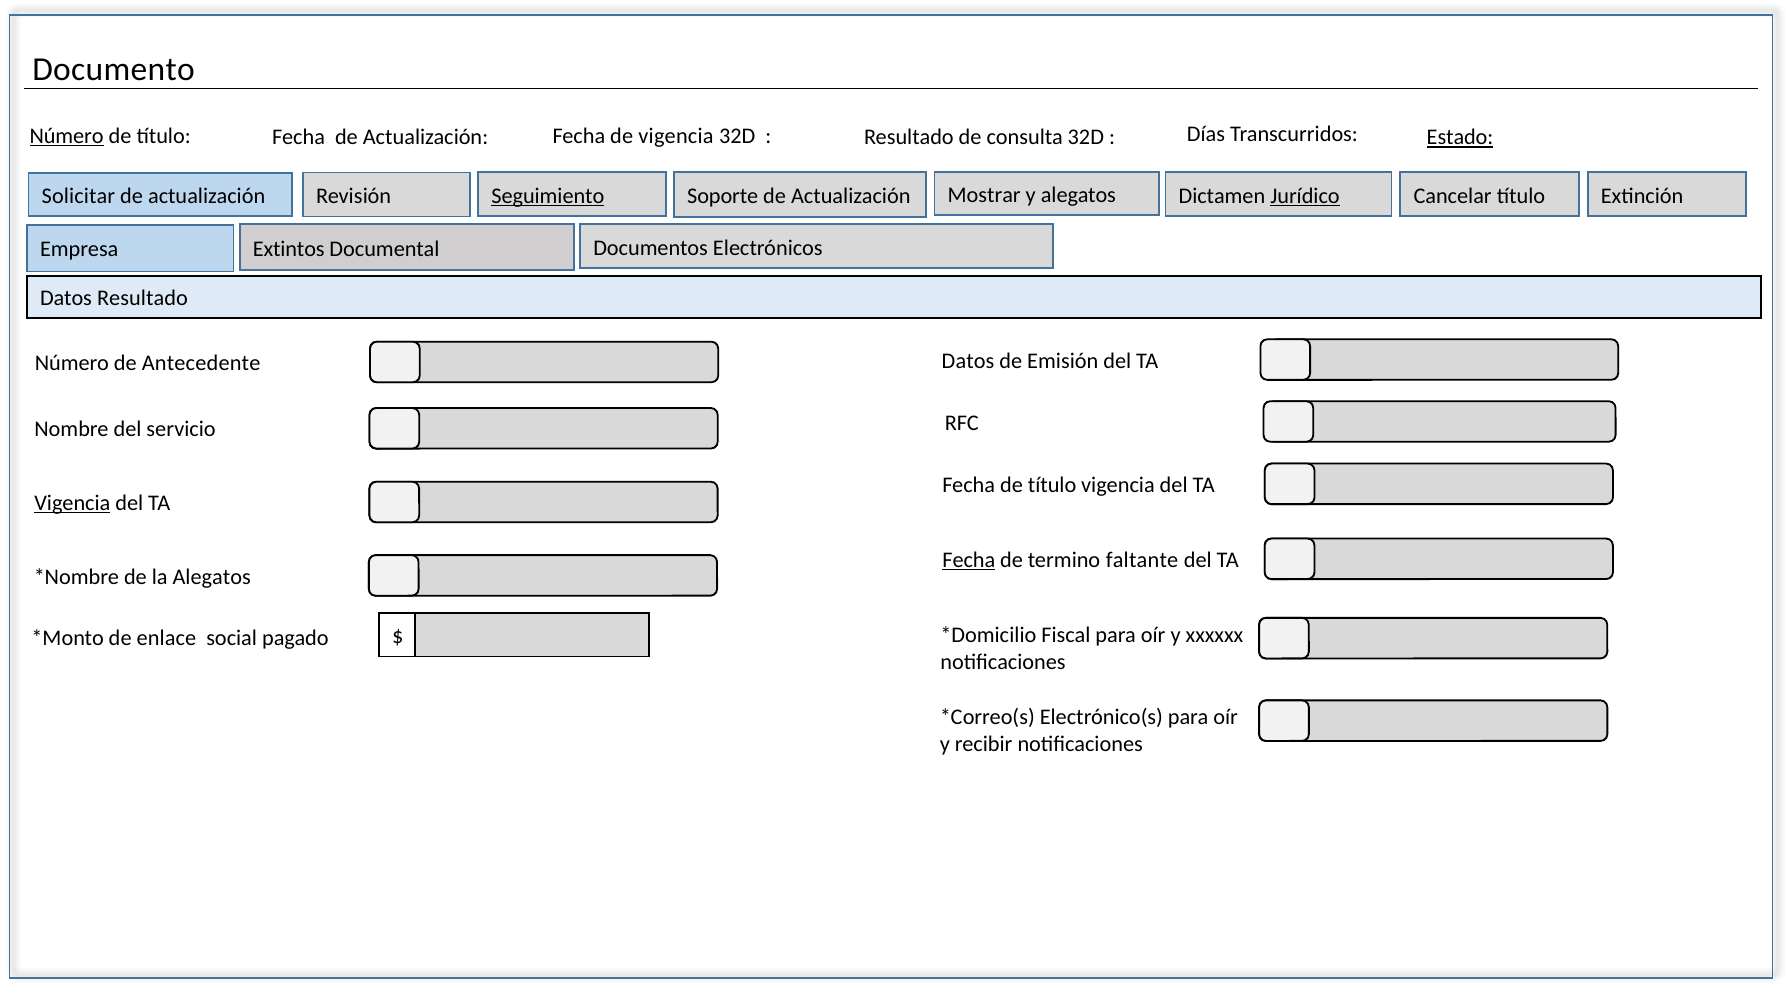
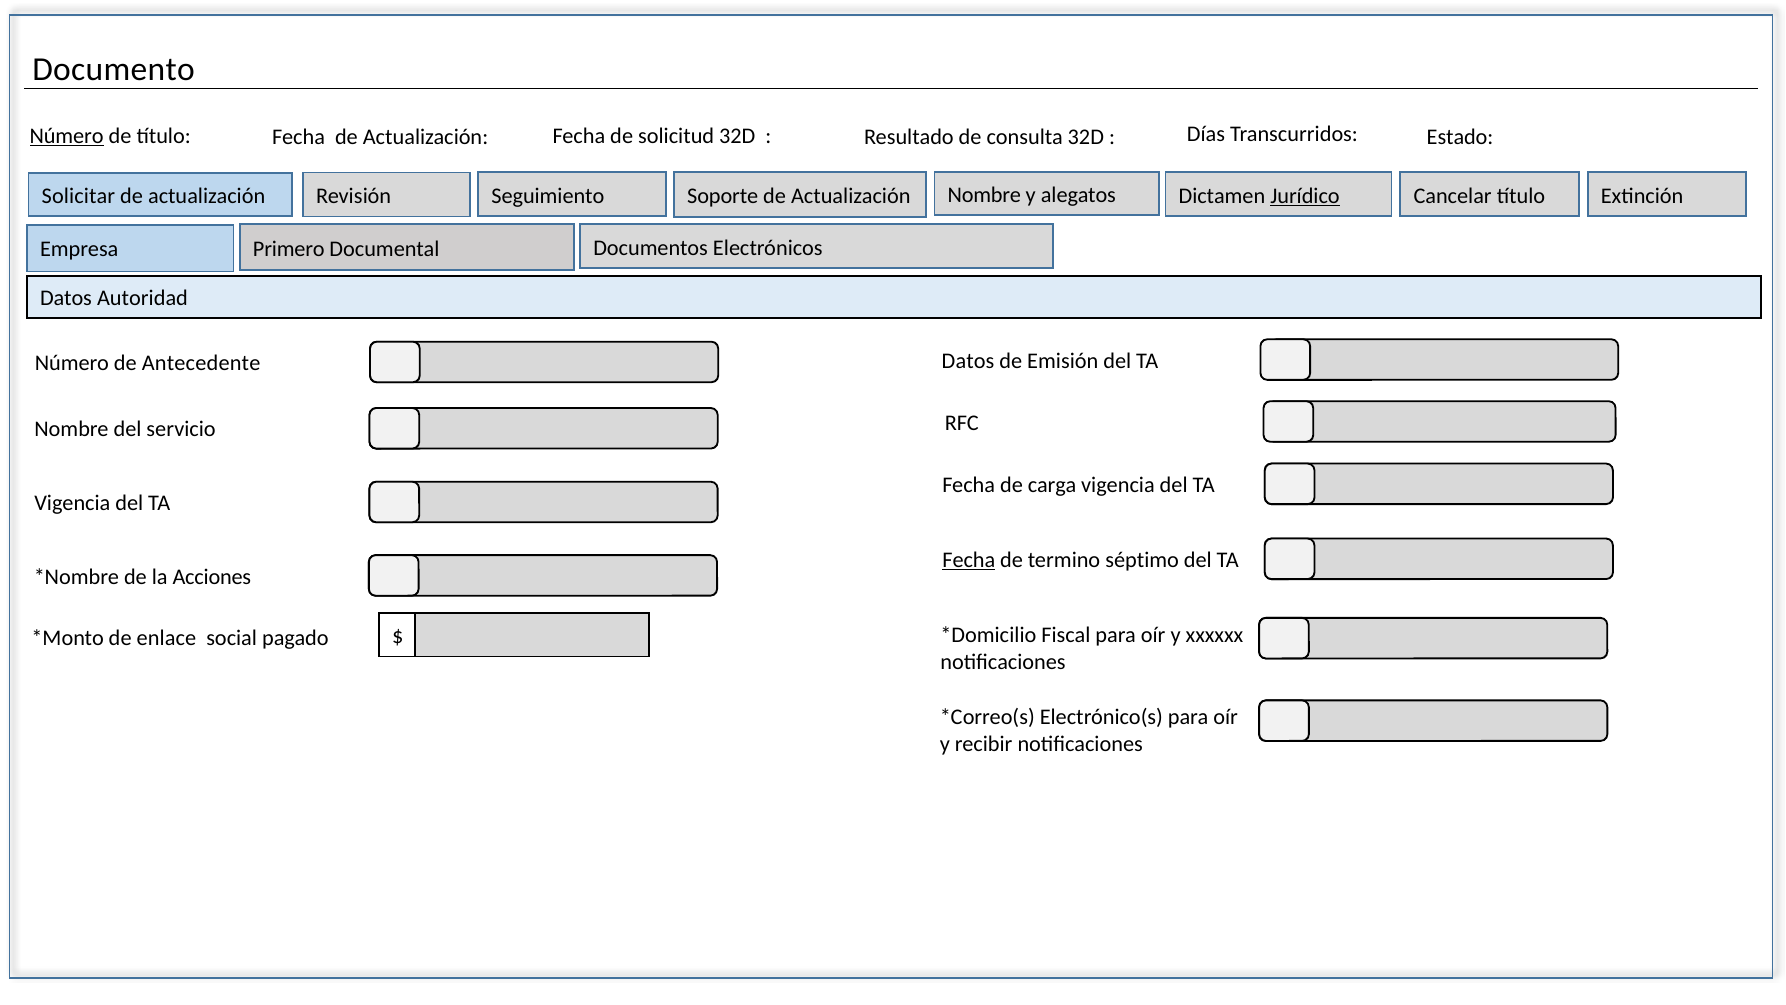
de vigencia: vigencia -> solicitud (676, 136)
Estado underline: present -> none (1460, 137)
Mostrar: Mostrar -> Nombre (984, 195)
Seguimiento underline: present -> none (548, 196)
Extintos: Extintos -> Primero (289, 249)
Datos Resultado: Resultado -> Autoridad (142, 299)
Fecha de título: título -> carga (1052, 485)
Vigencia underline: present -> none (72, 503)
faltante: faltante -> séptimo (1142, 560)
la Alegatos: Alegatos -> Acciones (212, 576)
